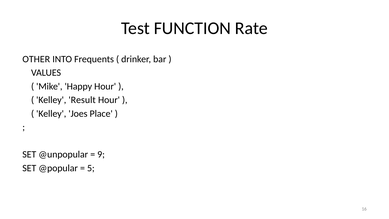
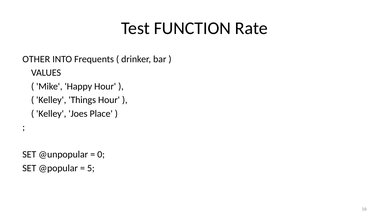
Result: Result -> Things (82, 100)
9: 9 -> 0 (101, 154)
